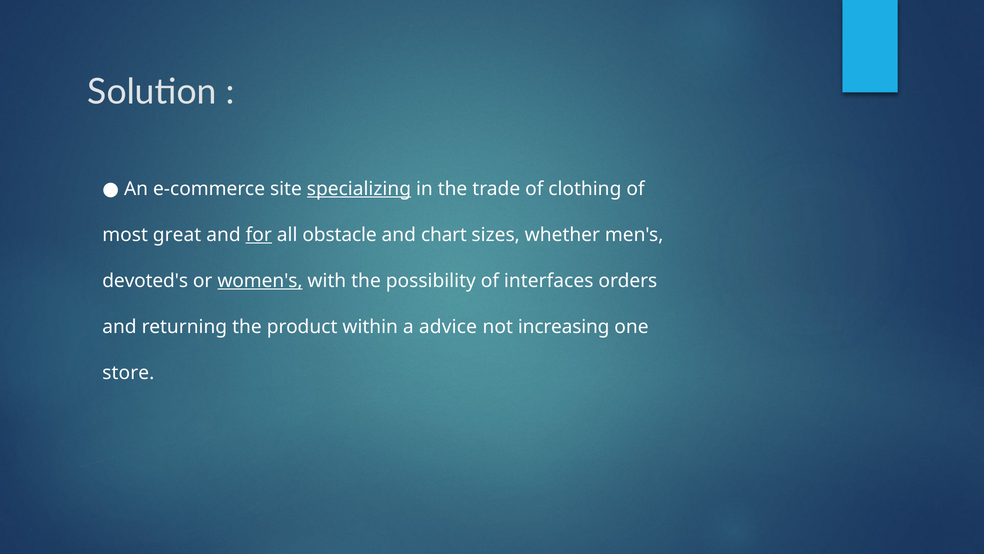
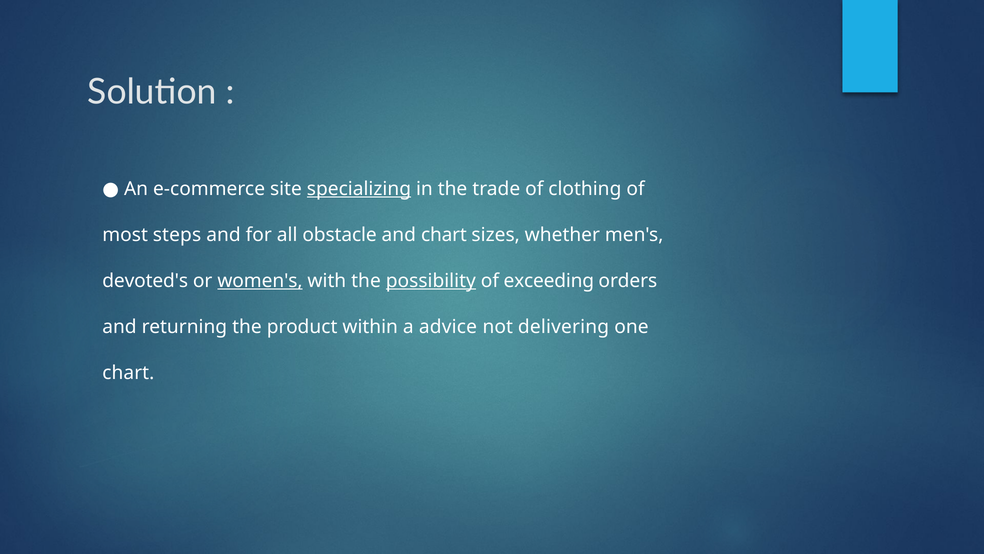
great: great -> steps (177, 235)
for underline: present -> none (259, 235)
possibility underline: none -> present (431, 281)
interfaces: interfaces -> exceeding (549, 281)
increasing: increasing -> delivering (564, 327)
store: store -> chart (128, 373)
